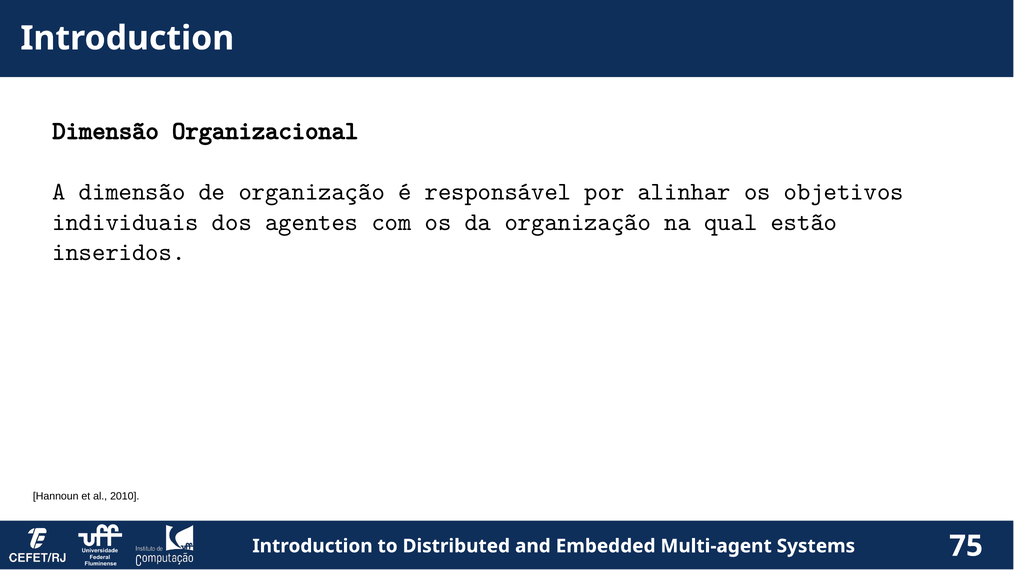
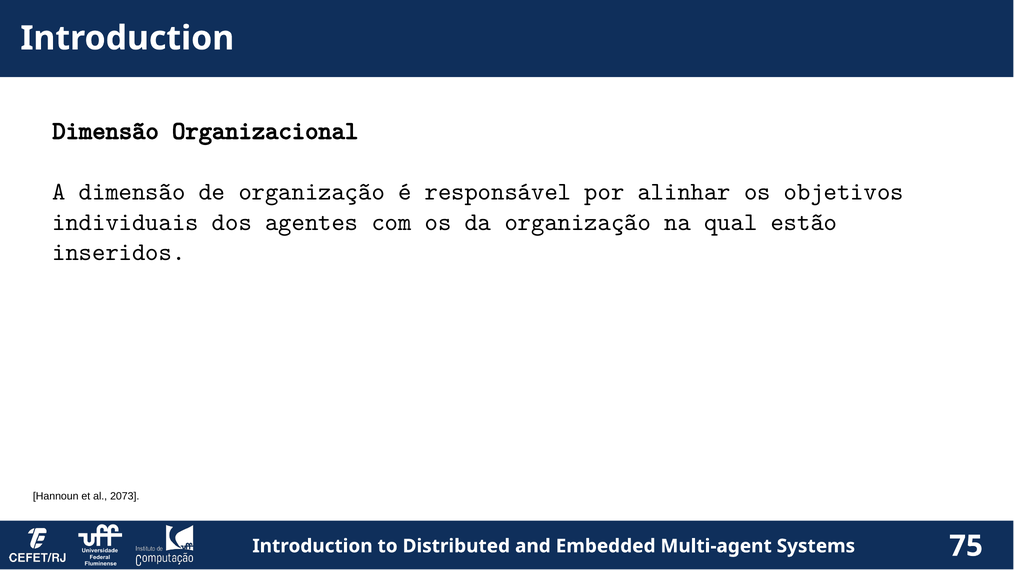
2010: 2010 -> 2073 (125, 497)
